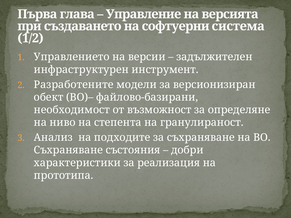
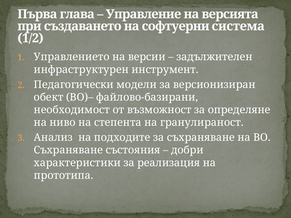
Разработените: Разработените -> Педагогически (74, 85)
